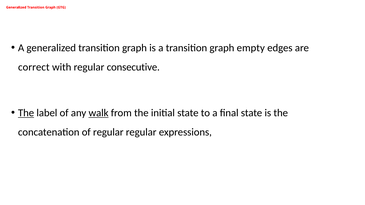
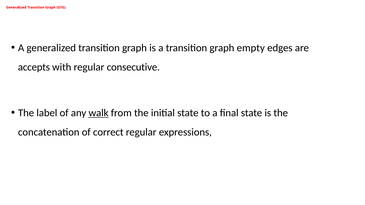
correct: correct -> accepts (34, 67)
The underline: present -> none (26, 113)
of regular: regular -> correct (108, 132)
